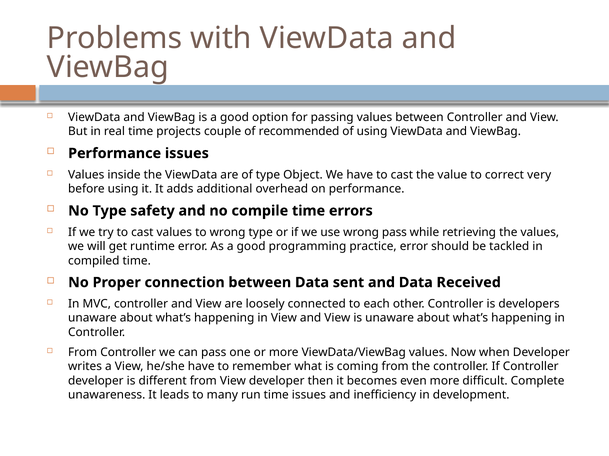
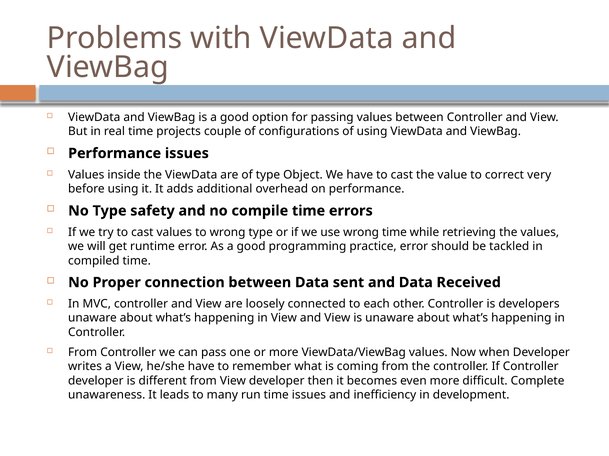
recommended: recommended -> configurations (299, 132)
wrong pass: pass -> time (394, 233)
